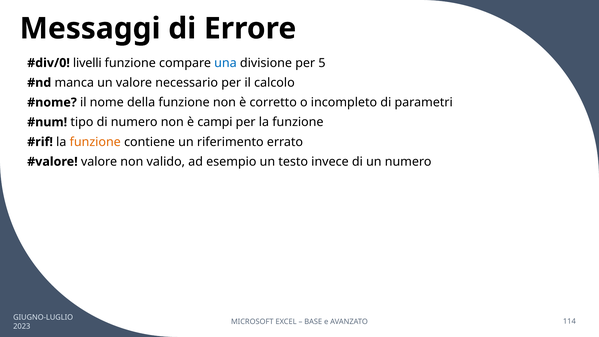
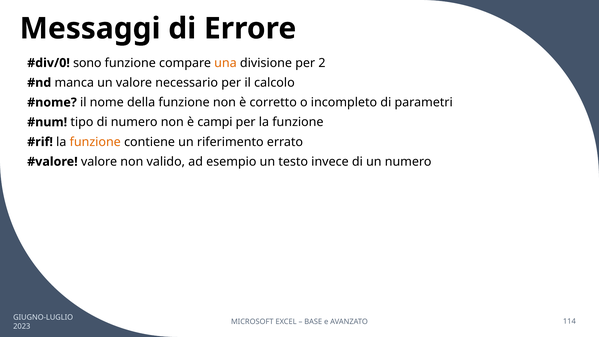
livelli: livelli -> sono (87, 63)
una colour: blue -> orange (225, 63)
5: 5 -> 2 (322, 63)
